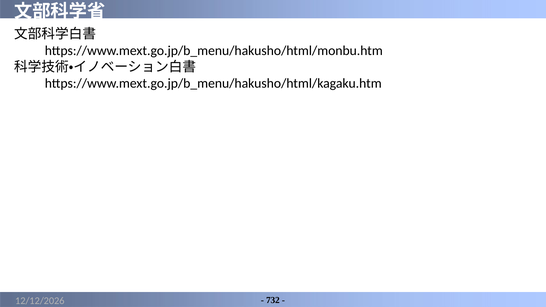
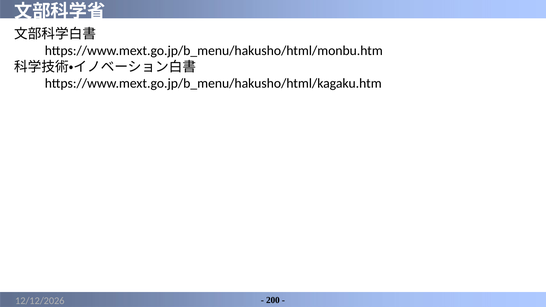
732: 732 -> 200 (273, 300)
